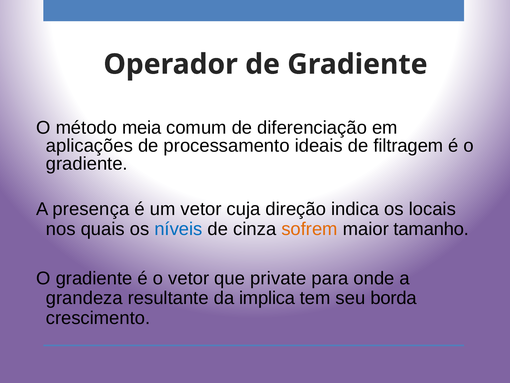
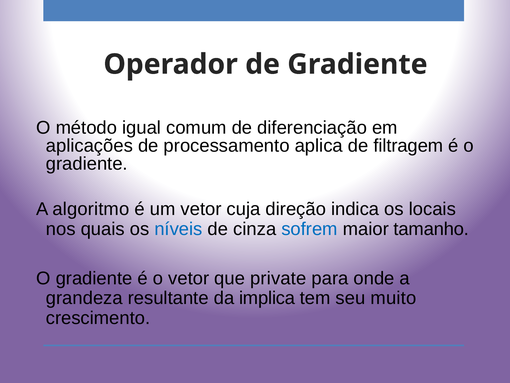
meia: meia -> igual (142, 128)
ideais: ideais -> aplica (319, 146)
presença: presença -> algoritmo (91, 209)
sofrem colour: orange -> blue (309, 229)
borda: borda -> muito (393, 298)
